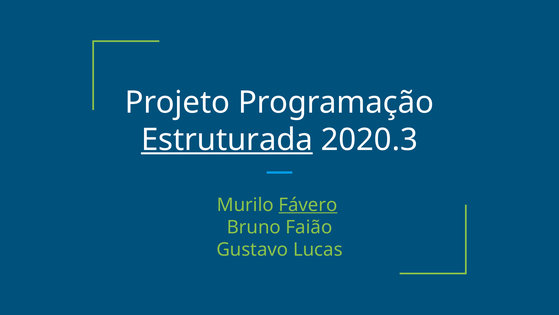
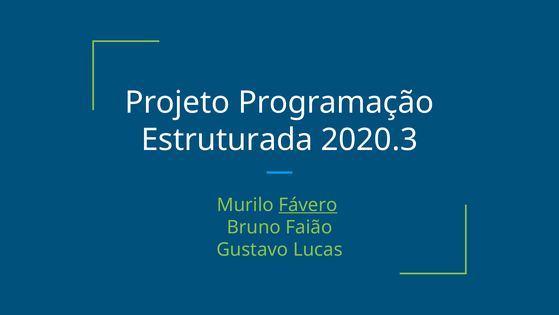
Estruturada underline: present -> none (227, 140)
